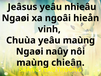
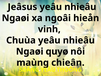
Chuùa yeâu maùng: maùng -> nhieâu (79, 40)
naûy: naûy -> quyø (57, 51)
